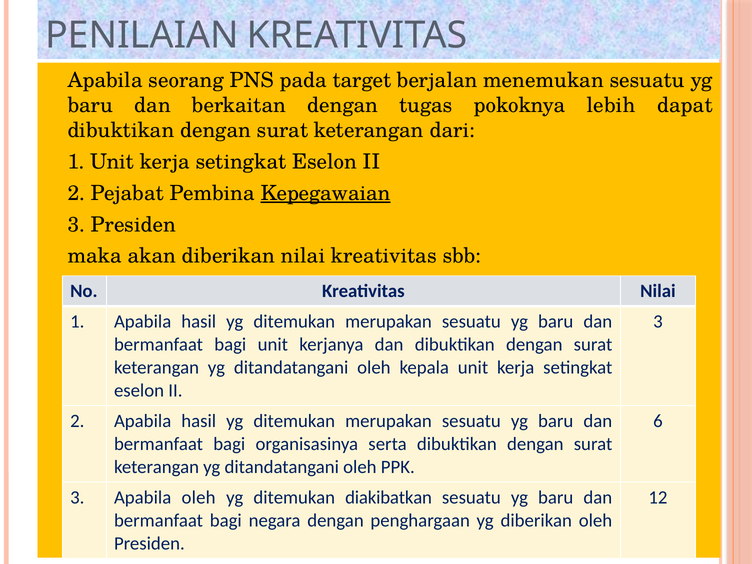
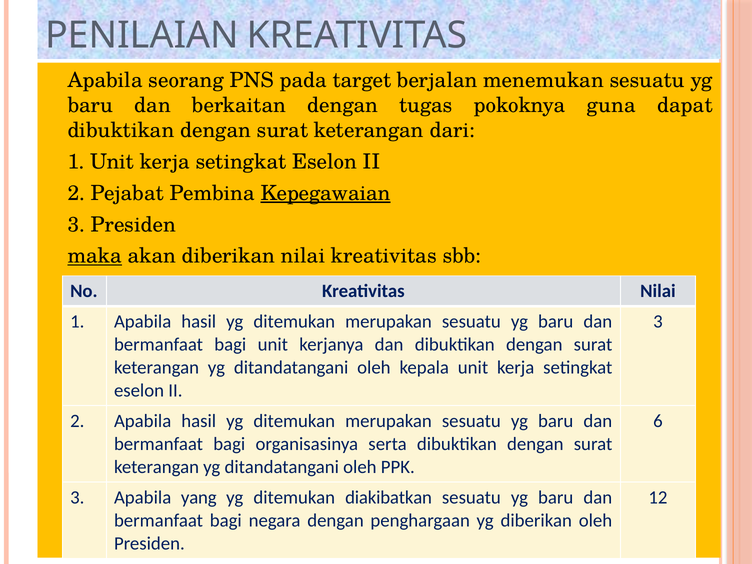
lebih: lebih -> guna (611, 106)
maka underline: none -> present (95, 256)
Apabila oleh: oleh -> yang (199, 497)
